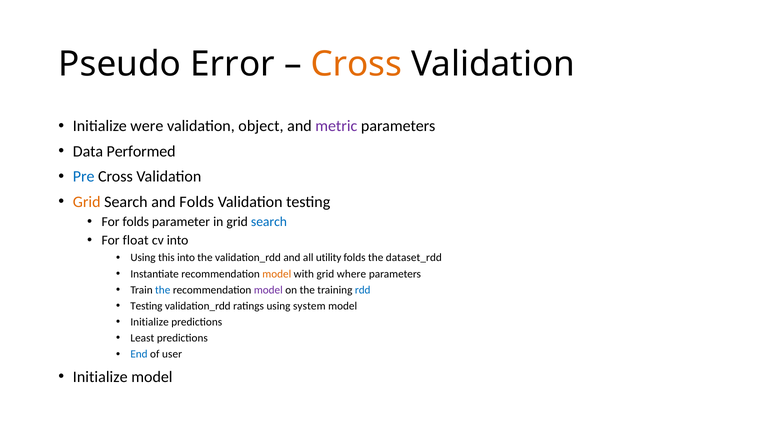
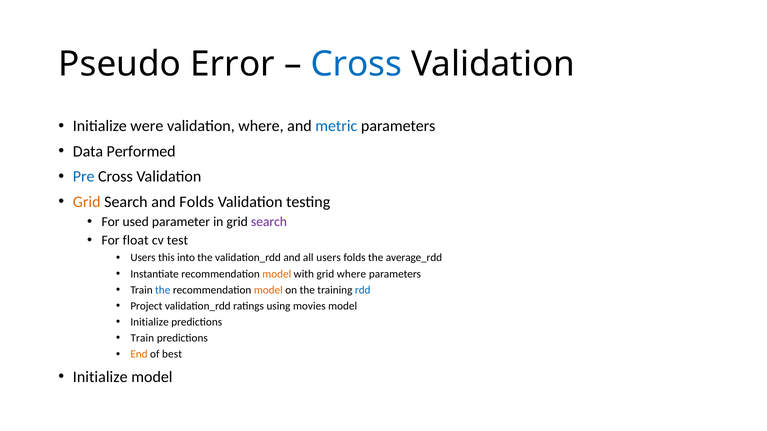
Cross colour: orange -> blue (356, 64)
validation object: object -> where (261, 126)
metric colour: purple -> blue (336, 126)
For folds: folds -> used (136, 222)
search colour: blue -> purple (269, 222)
cv into: into -> test (177, 241)
Using: Using -> Users (143, 258)
all utility: utility -> users (329, 258)
dataset_rdd: dataset_rdd -> average_rdd (414, 258)
model colour: purple -> orange (268, 290)
Testing: Testing -> Project (146, 306)
system: system -> movies (309, 306)
Least: Least -> Train (142, 338)
End colour: blue -> orange (139, 354)
user: user -> best (172, 354)
